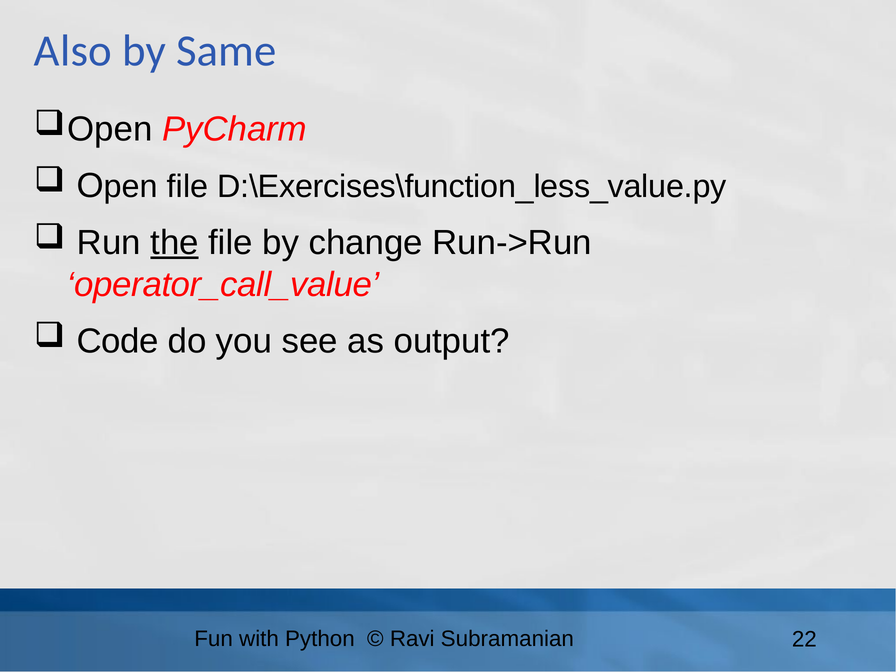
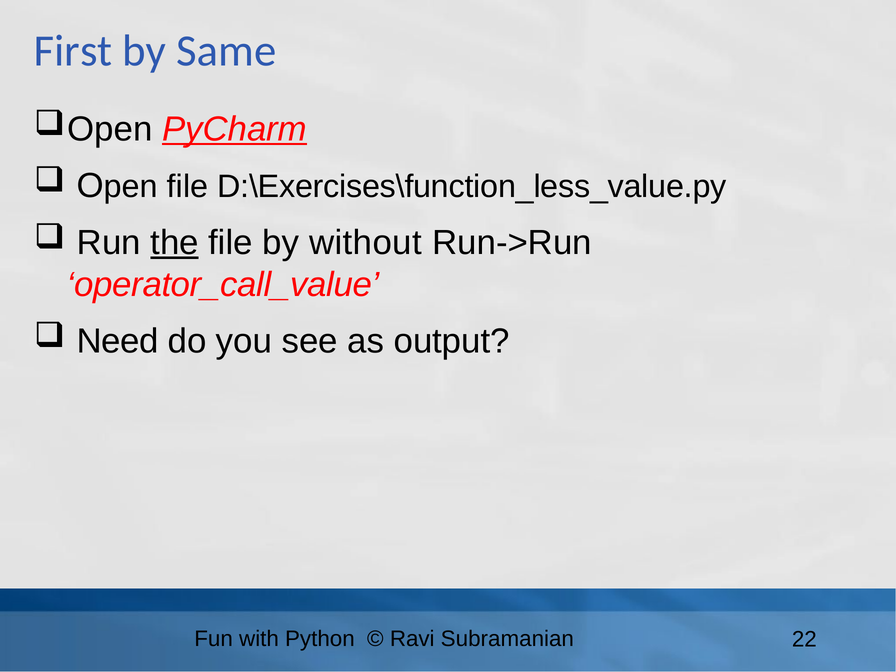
Also: Also -> First (73, 51)
PyCharm underline: none -> present (235, 129)
change: change -> without (366, 243)
Code: Code -> Need (118, 341)
